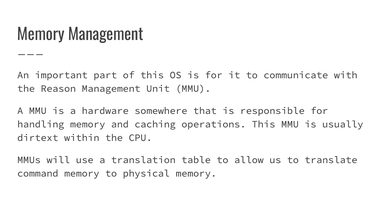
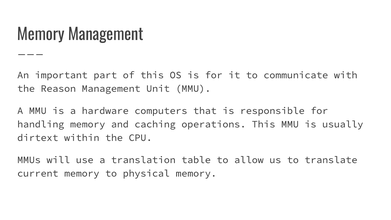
somewhere: somewhere -> computers (161, 111)
command: command -> current (38, 173)
